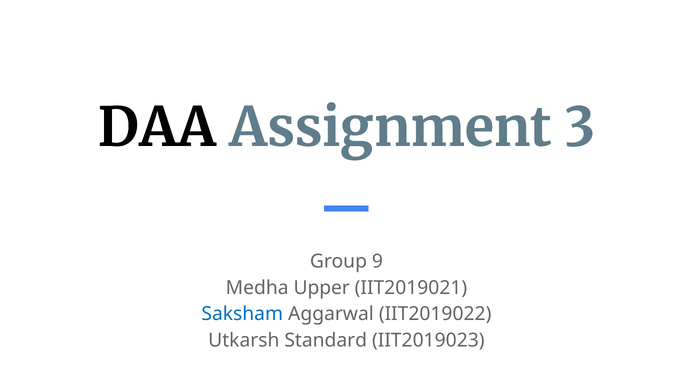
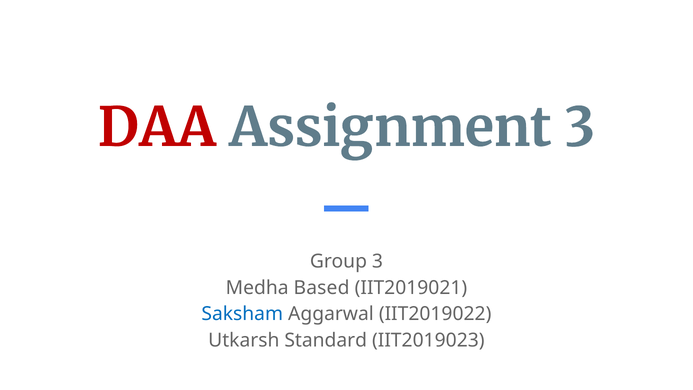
DAA colour: black -> red (157, 128)
Group 9: 9 -> 3 (377, 261)
Upper: Upper -> Based (322, 288)
